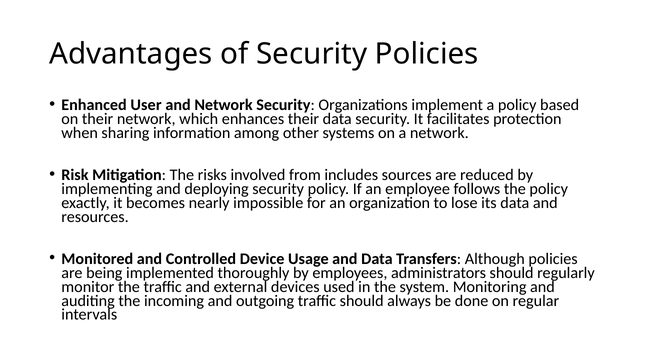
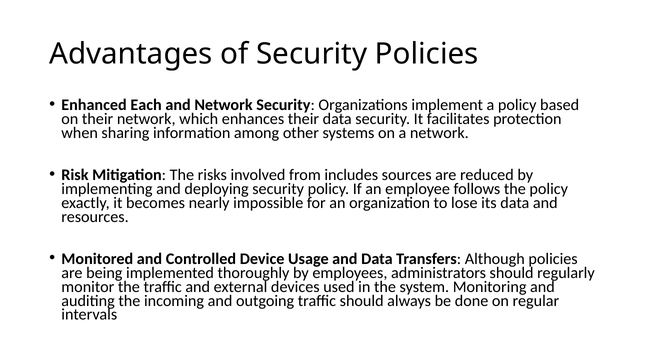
User: User -> Each (146, 105)
